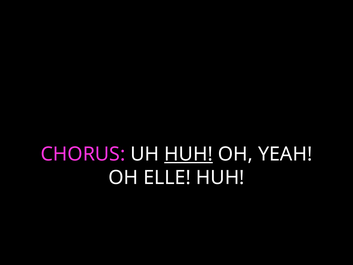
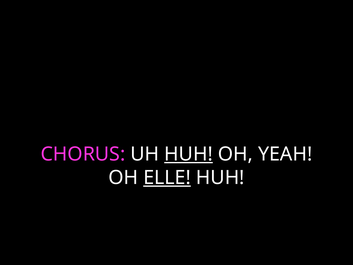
ELLE underline: none -> present (167, 178)
